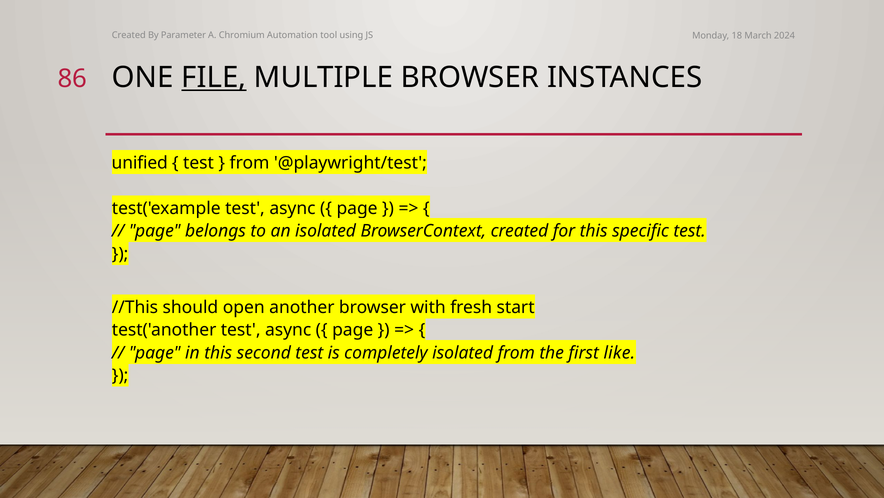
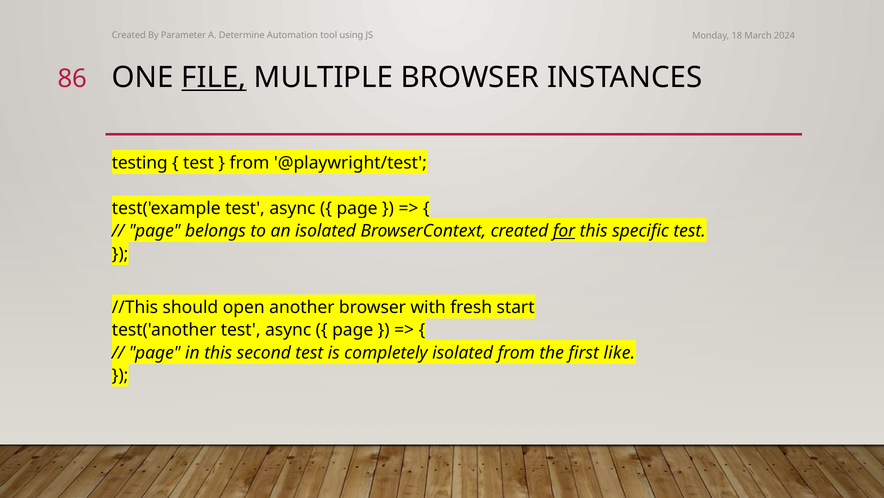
Chromium: Chromium -> Determine (242, 35)
unified: unified -> testing (140, 163)
for underline: none -> present (564, 231)
